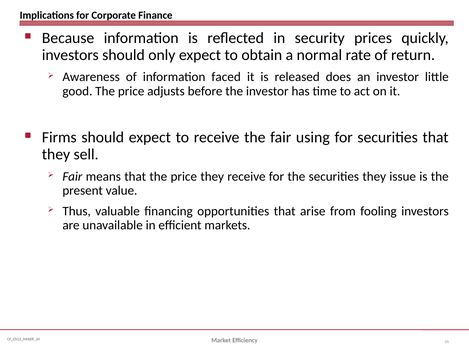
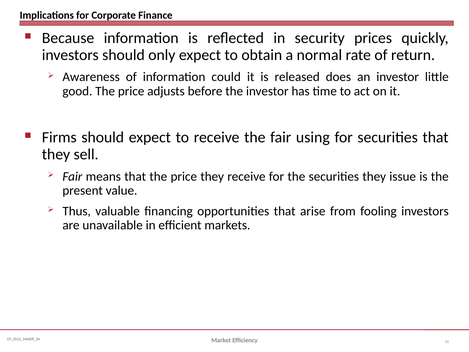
faced: faced -> could (226, 77)
